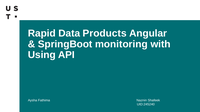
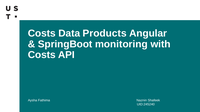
Rapid: Rapid -> Costs (42, 33)
Using: Using -> Costs (42, 55)
